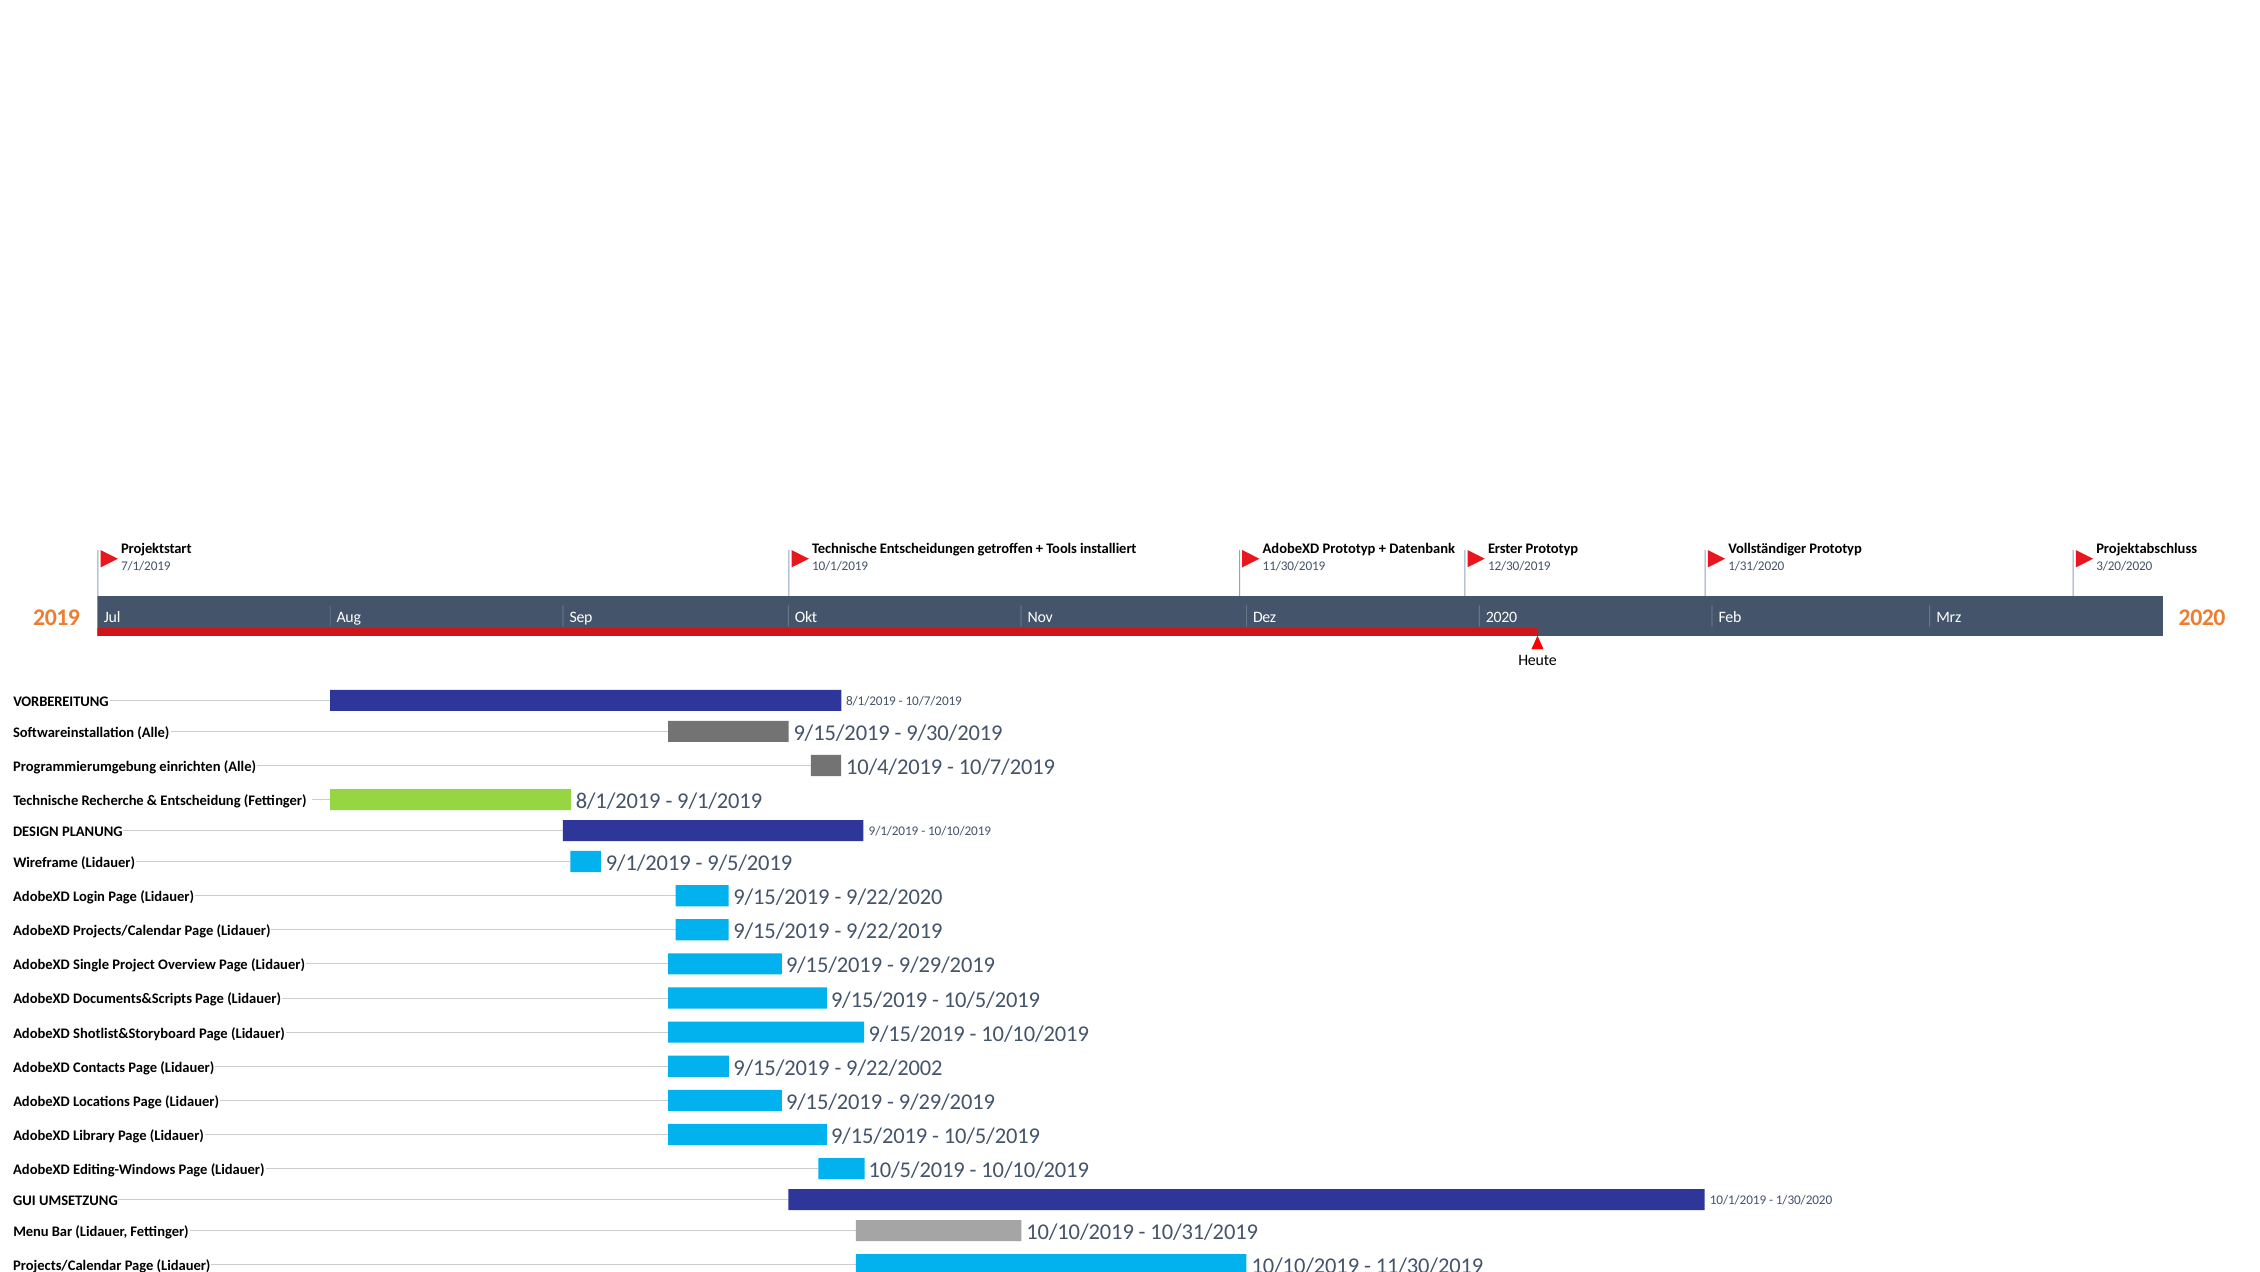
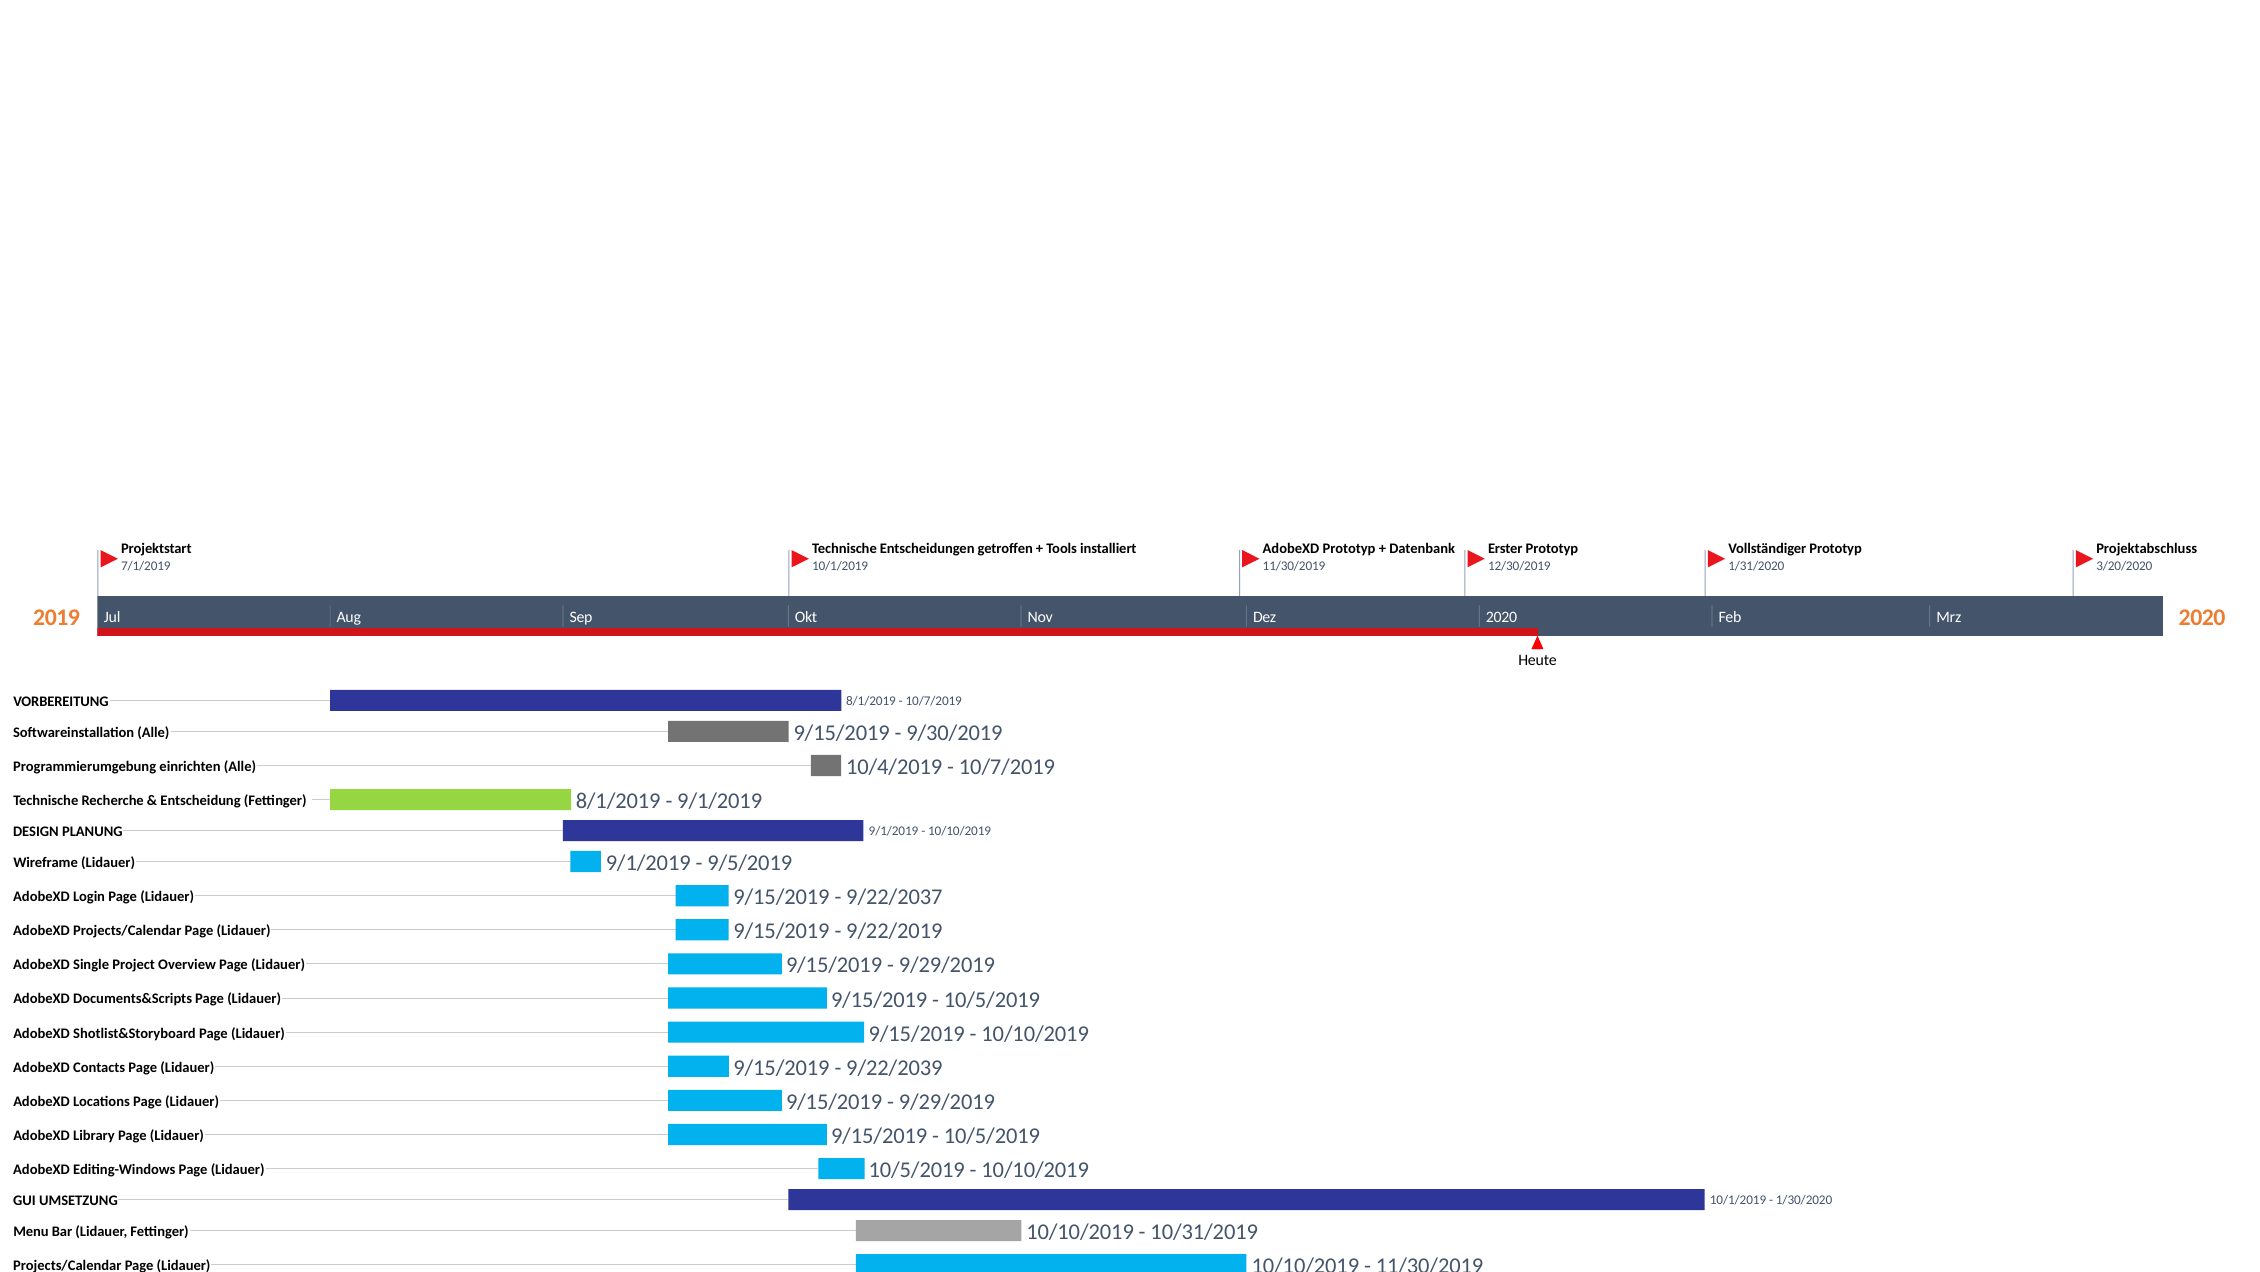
9/22/2020: 9/22/2020 -> 9/22/2037 (894, 897)
9/22/2002: 9/22/2002 -> 9/22/2039 (894, 1067)
